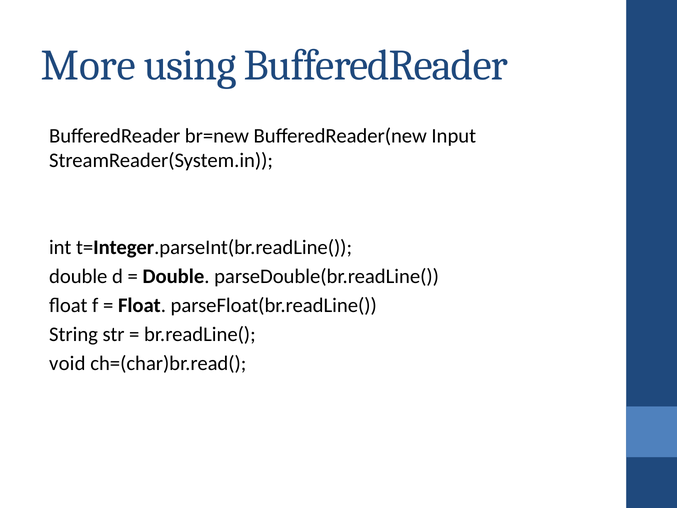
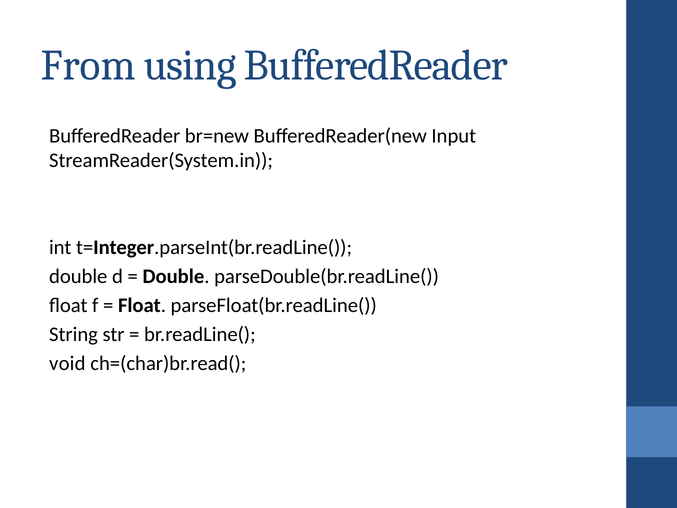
More: More -> From (88, 66)
